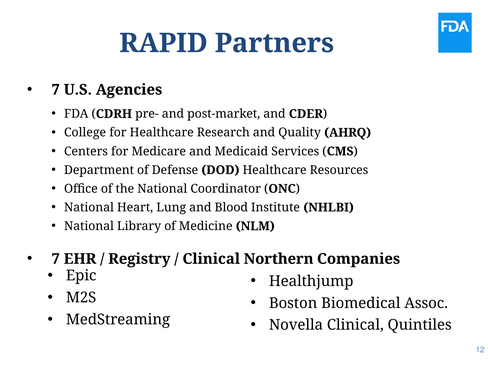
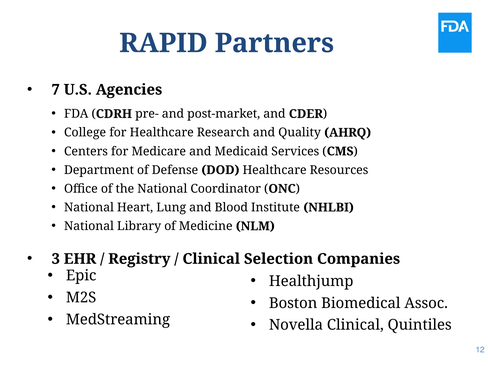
7: 7 -> 3 (56, 259)
Northern: Northern -> Selection (279, 259)
